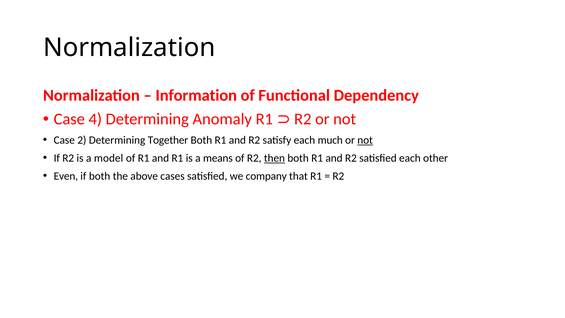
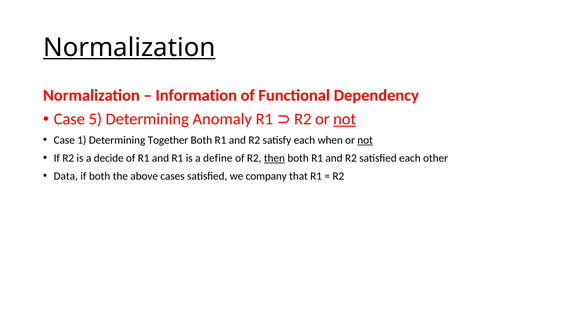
Normalization underline: none -> present (129, 47)
4: 4 -> 5 (95, 119)
not underline: none -> present (345, 119)
2: 2 -> 1 (82, 140)
much: much -> when (330, 140)
model: model -> decide (109, 158)
means: means -> define (218, 158)
Even: Even -> Data (66, 176)
